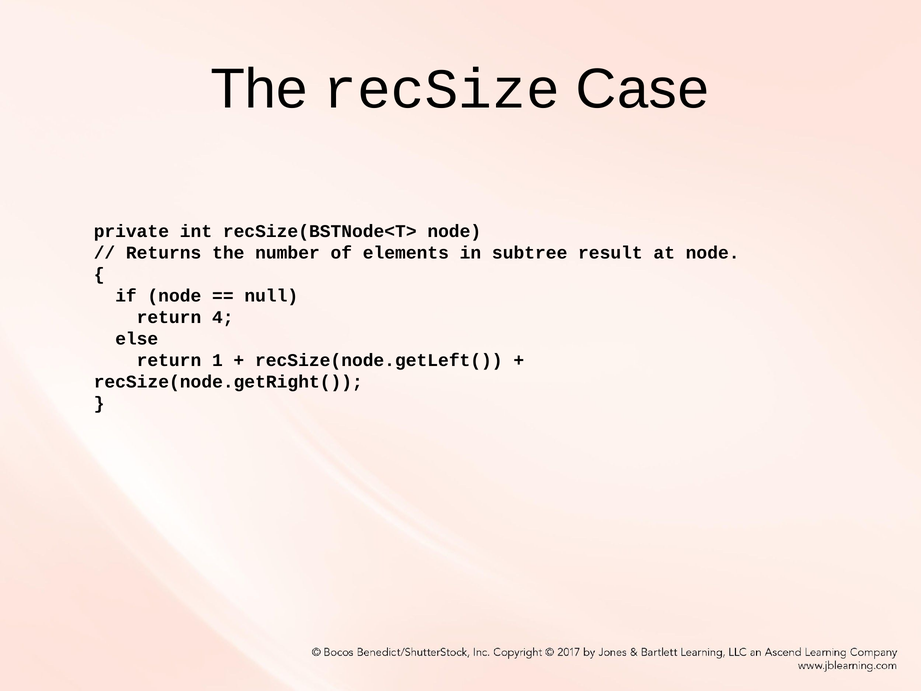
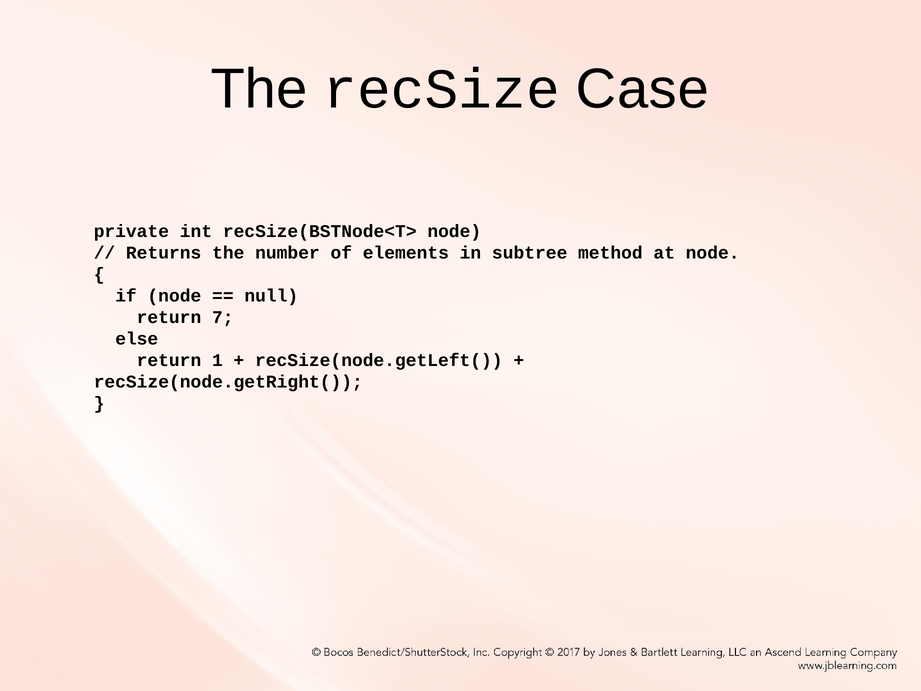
result: result -> method (610, 253)
4: 4 -> 7 (223, 317)
